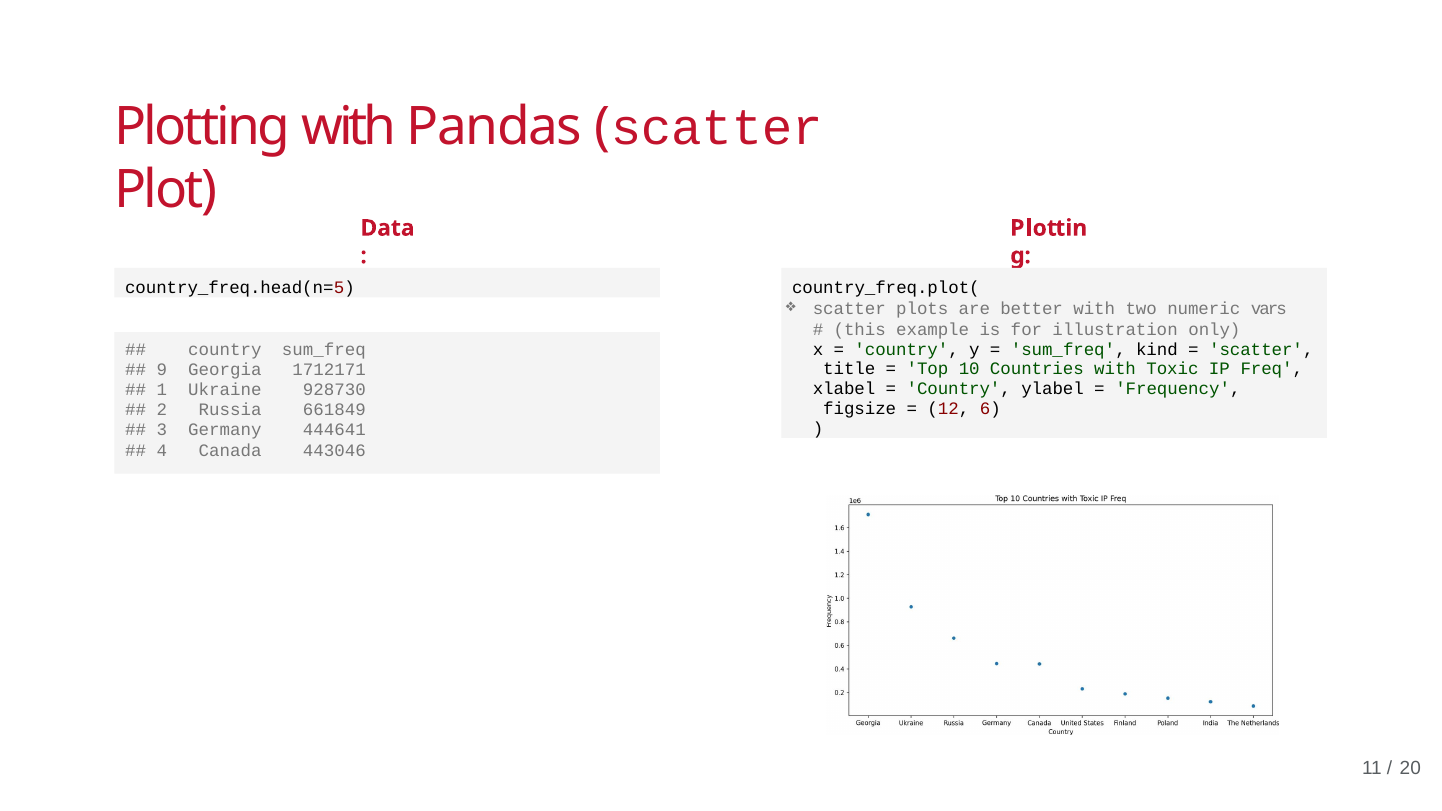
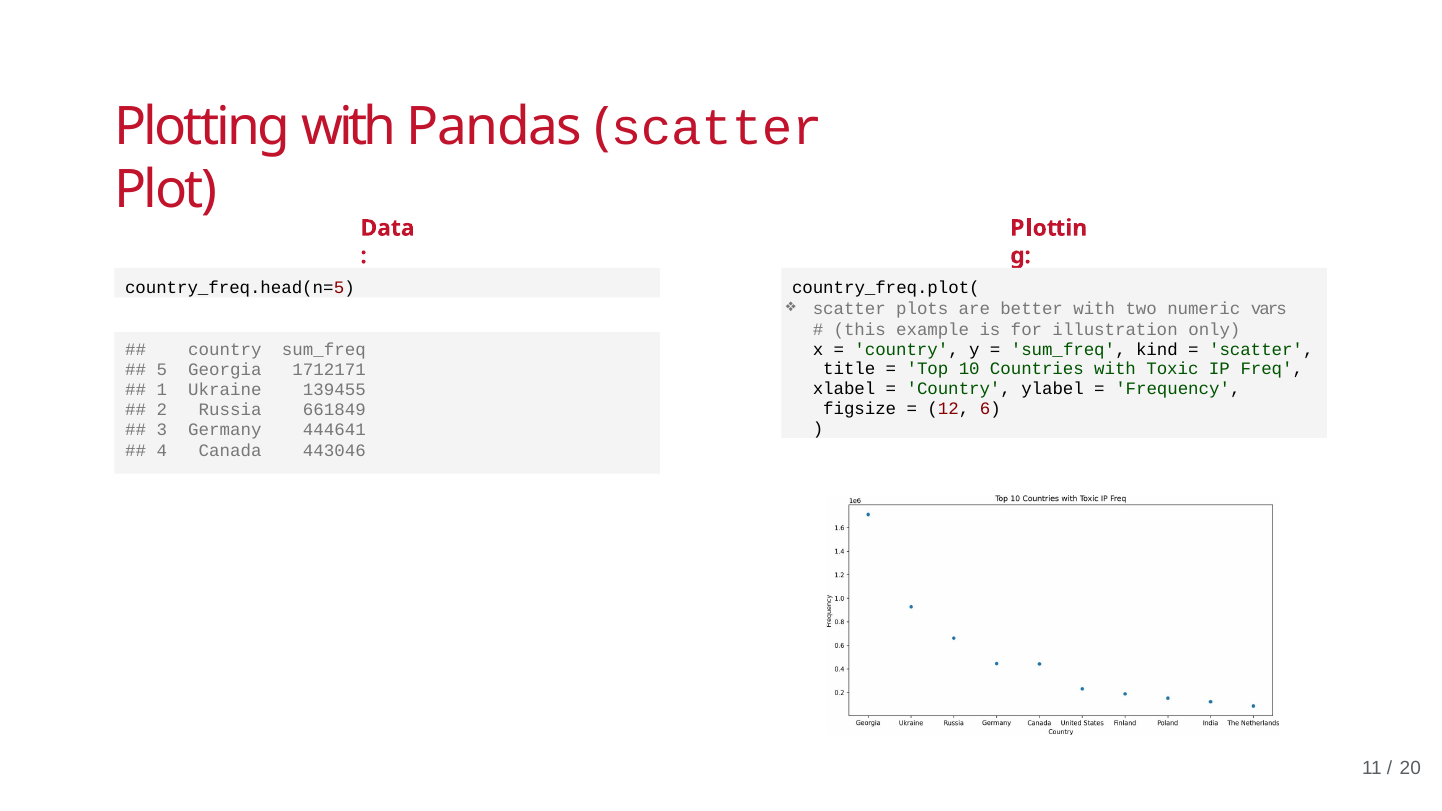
9: 9 -> 5 (162, 370)
928730: 928730 -> 139455 (334, 390)
